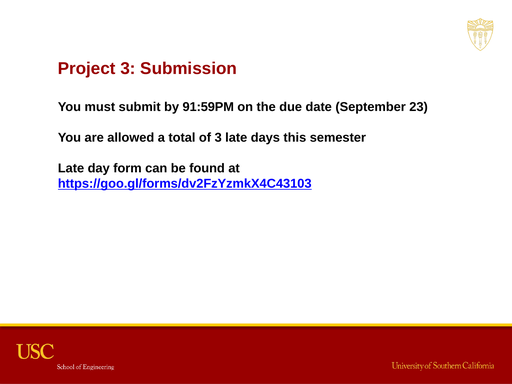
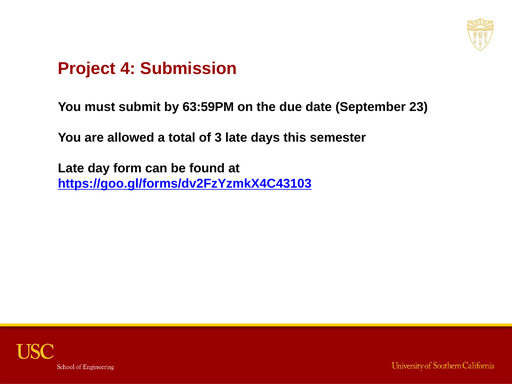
Project 3: 3 -> 4 (128, 69)
91:59PM: 91:59PM -> 63:59PM (208, 107)
